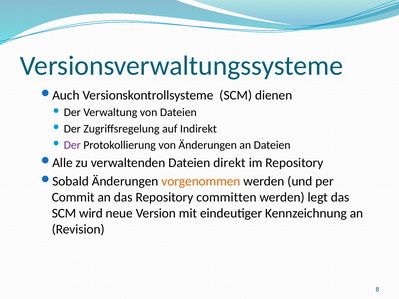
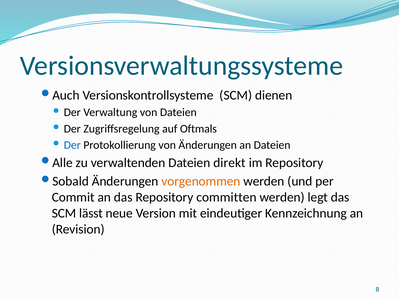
Indirekt: Indirekt -> Oftmals (198, 129)
Der colour: purple -> blue (72, 145)
wird: wird -> lässt (91, 213)
